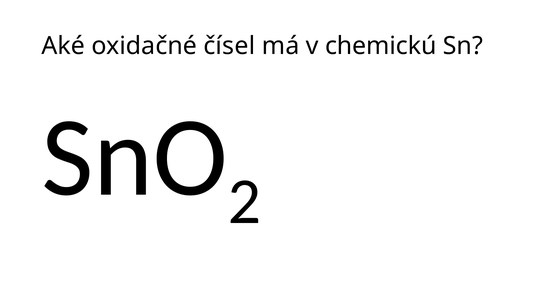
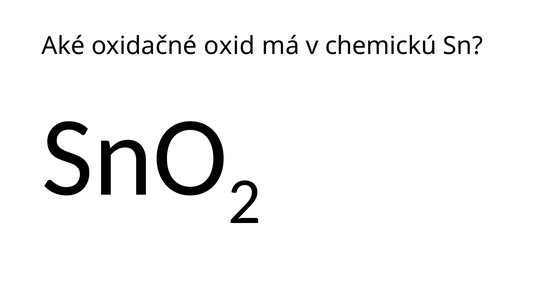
čísel: čísel -> oxid (229, 46)
